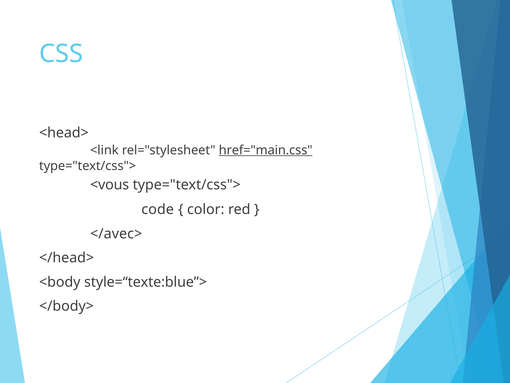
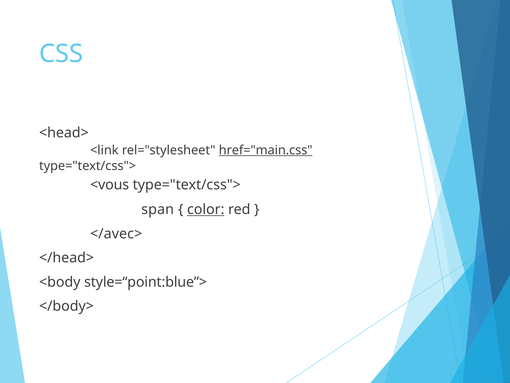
code: code -> span (158, 209)
color underline: none -> present (206, 209)
style=“texte:blue”>: style=“texte:blue”> -> style=“point:blue”> (146, 282)
